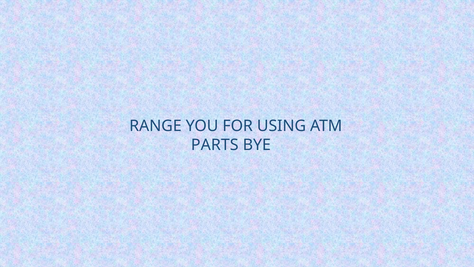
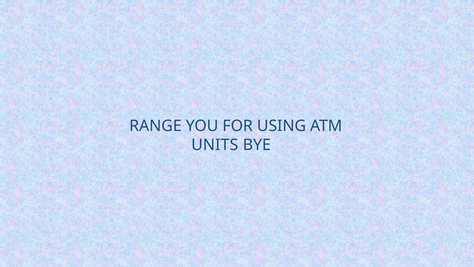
PARTS: PARTS -> UNITS (215, 145)
